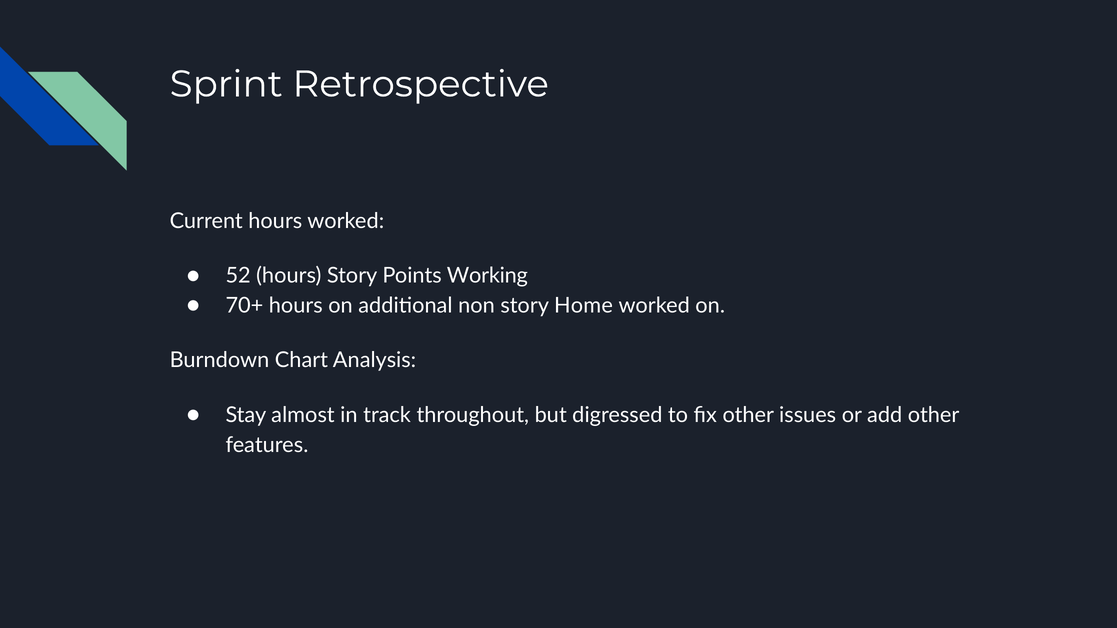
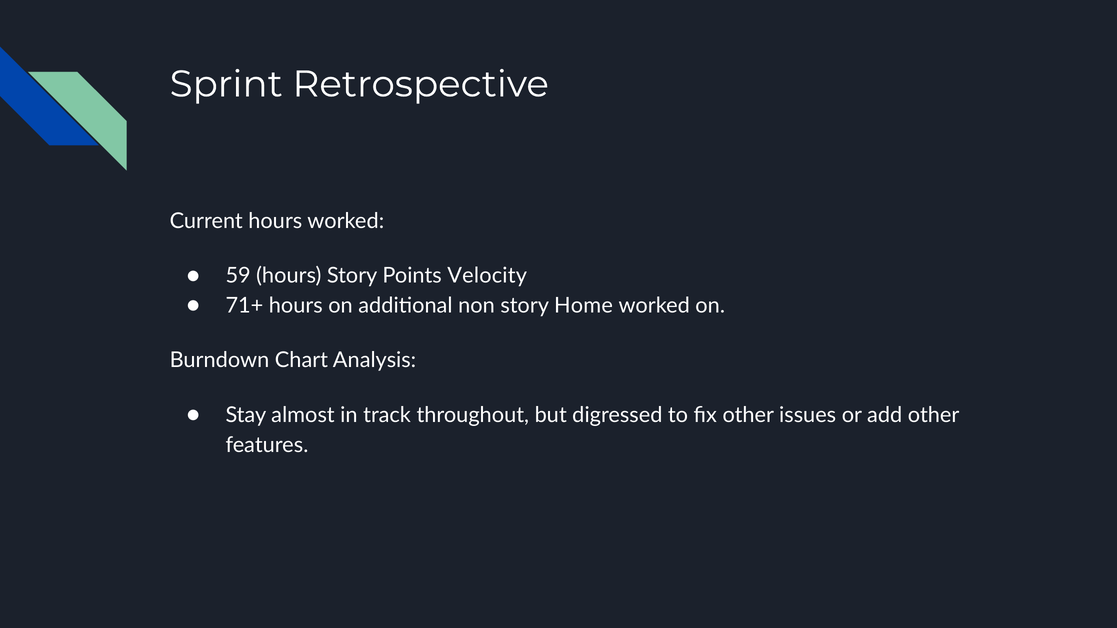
52: 52 -> 59 (238, 276)
Working: Working -> Velocity (487, 276)
70+: 70+ -> 71+ (244, 306)
